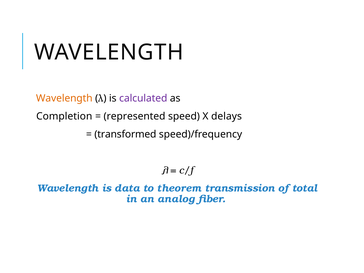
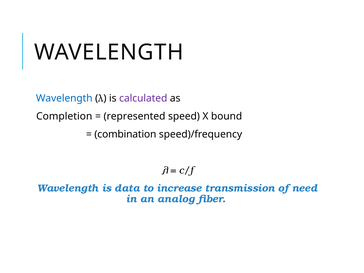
Wavelength colour: orange -> blue (64, 98)
delays: delays -> bound (227, 116)
transformed: transformed -> combination (125, 134)
theorem: theorem -> increase (179, 188)
total: total -> need (305, 188)
